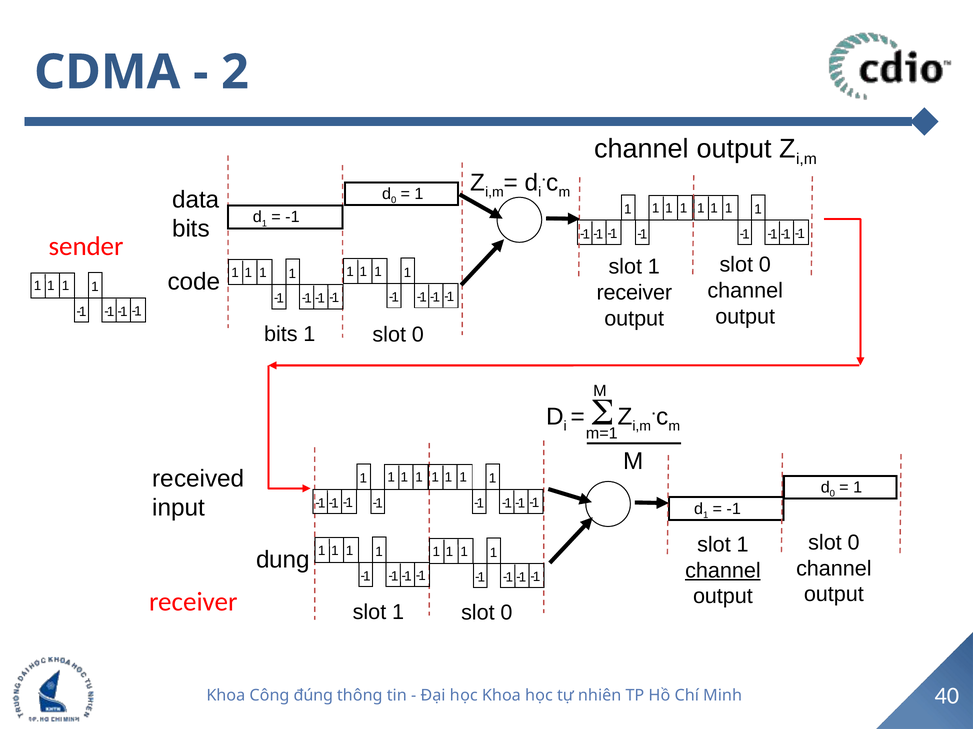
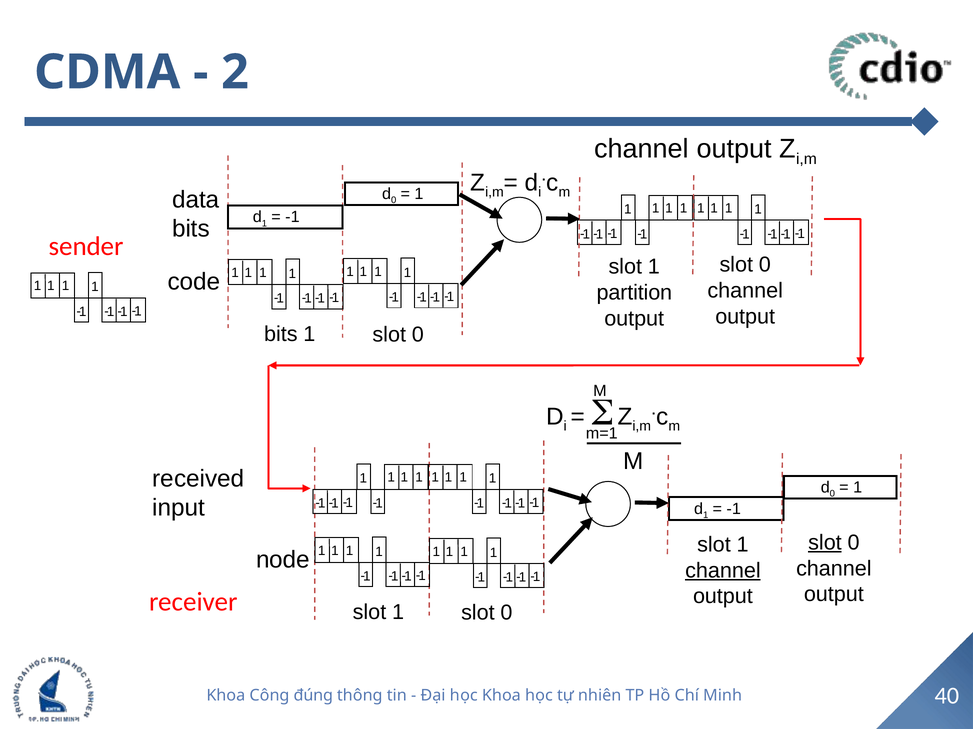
receiver: receiver -> partition (634, 293)
slot underline: none -> present (825, 543)
dung: dung -> node (283, 560)
